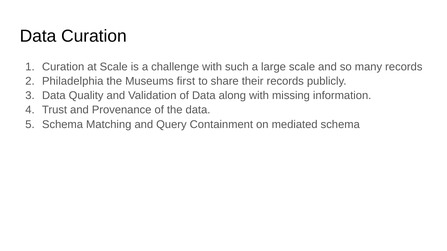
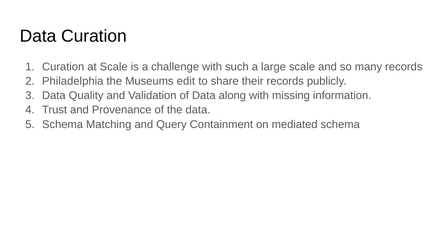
first: first -> edit (186, 81)
